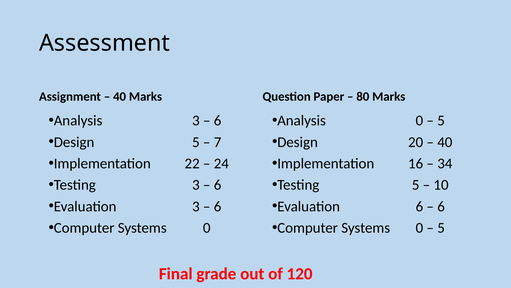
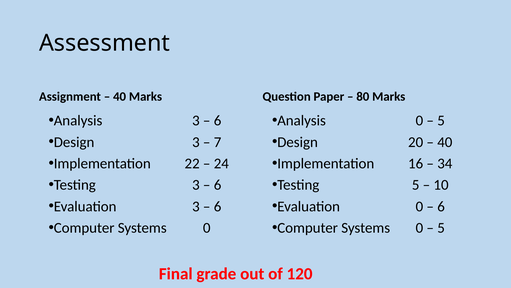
Design 5: 5 -> 3 (196, 142)
Evaluation 6: 6 -> 0 (419, 206)
